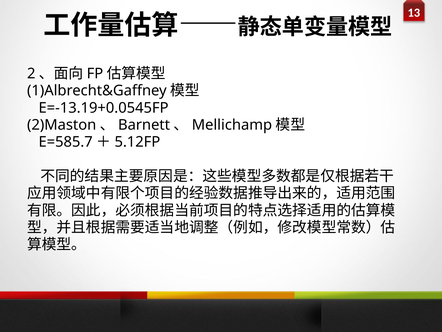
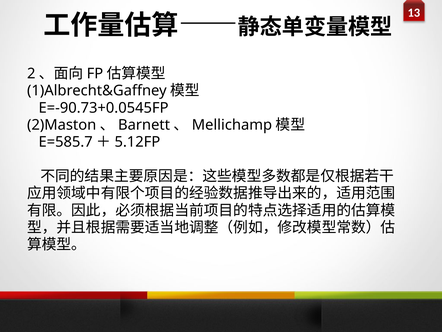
E=-13.19+0.0545FP: E=-13.19+0.0545FP -> E=-90.73+0.0545FP (104, 108)
